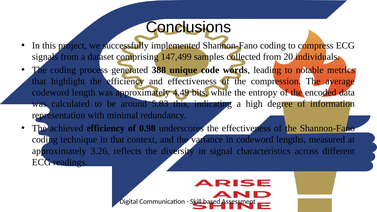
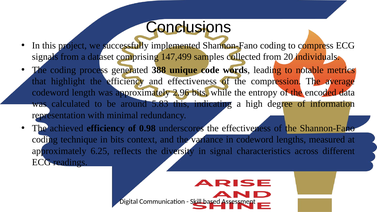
4.49: 4.49 -> 2.96 (181, 93)
in that: that -> bits (117, 140)
3.26: 3.26 -> 6.25 (100, 151)
